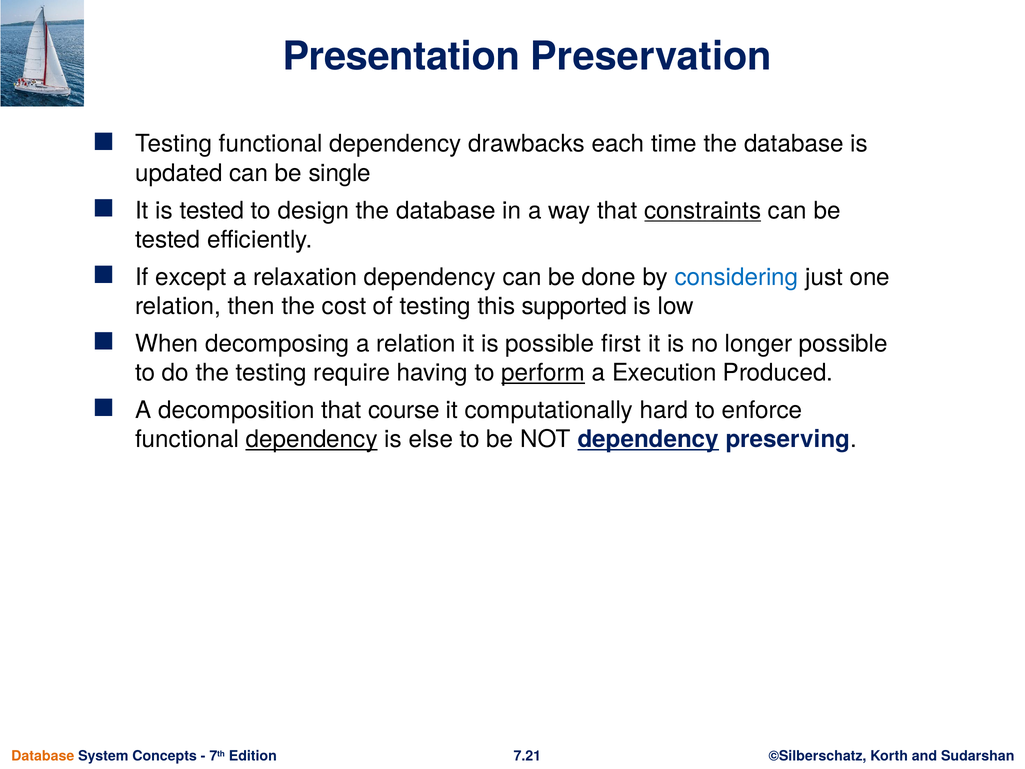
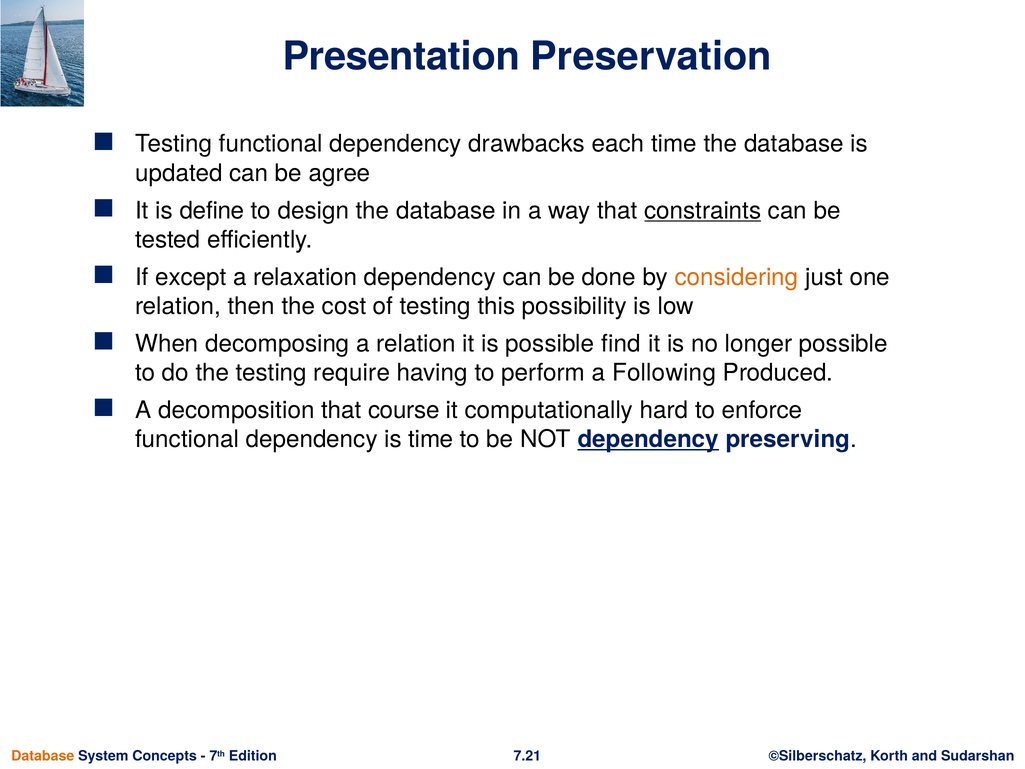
single: single -> agree (340, 173)
is tested: tested -> define (212, 211)
considering colour: blue -> orange (736, 277)
supported: supported -> possibility (574, 306)
first: first -> find (621, 344)
perform underline: present -> none (543, 373)
Execution: Execution -> Following (664, 373)
dependency underline: present -> none (312, 439)
is else: else -> time (431, 439)
